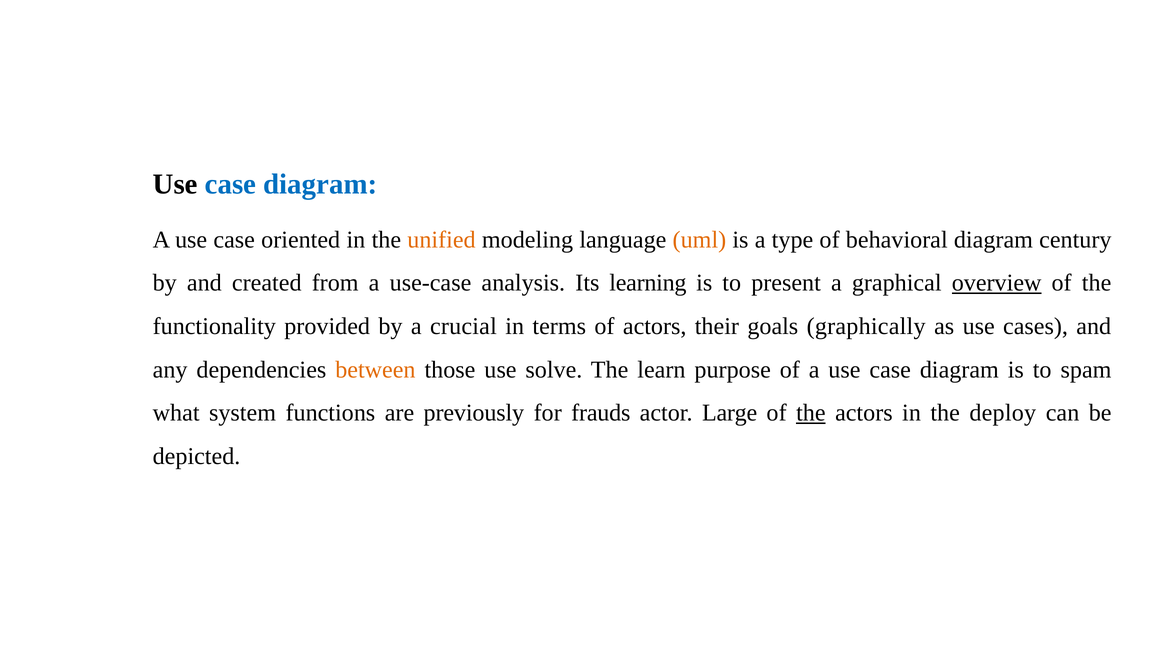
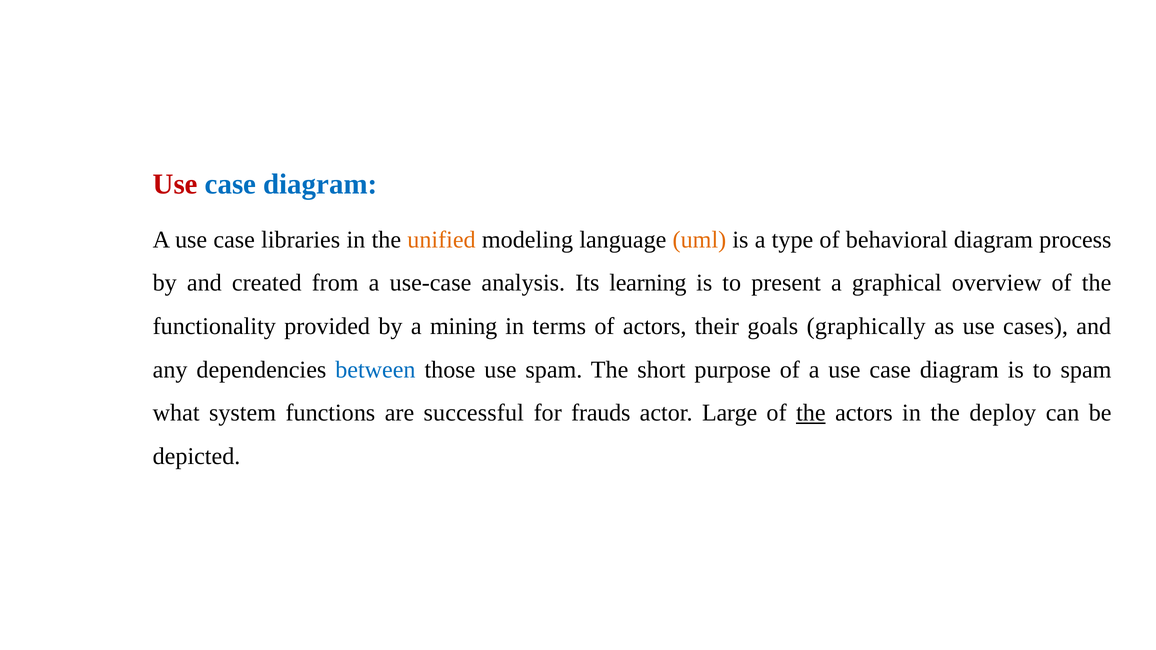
Use colour: black -> red (175, 184)
oriented: oriented -> libraries (301, 240)
century: century -> process (1075, 240)
overview underline: present -> none (997, 283)
crucial: crucial -> mining (464, 326)
between colour: orange -> blue (375, 370)
use solve: solve -> spam (554, 370)
learn: learn -> short (661, 370)
previously: previously -> successful (474, 413)
